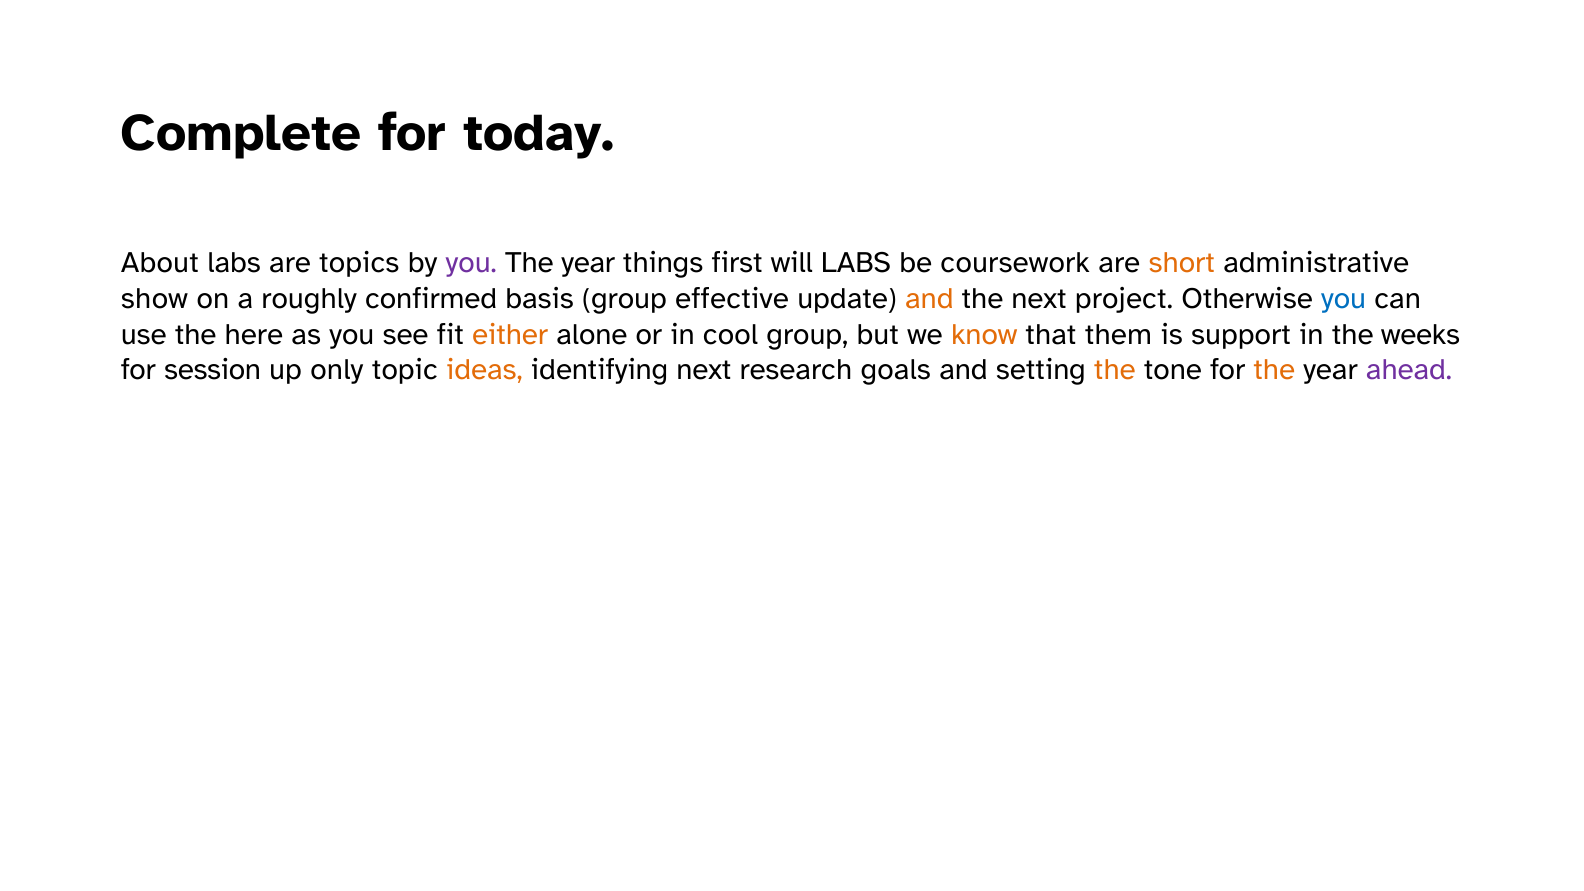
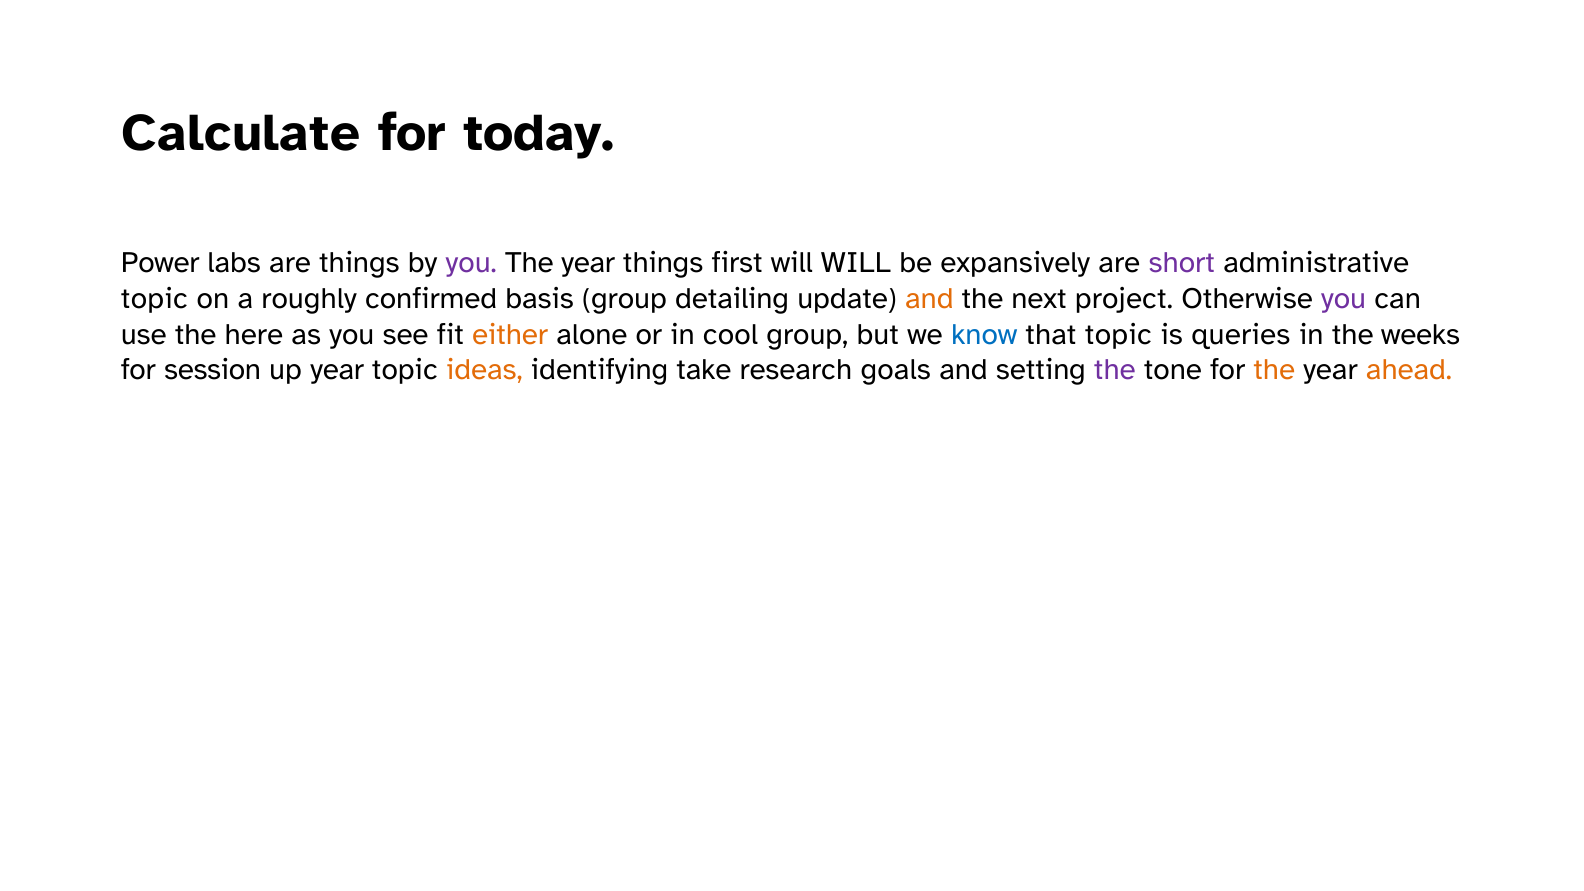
Complete: Complete -> Calculate (241, 133)
About: About -> Power (160, 263)
are topics: topics -> things (359, 263)
will LABS: LABS -> WILL (856, 263)
coursework: coursework -> expansively (1015, 263)
short colour: orange -> purple (1182, 263)
show: show -> topic (154, 299)
effective: effective -> detailing (732, 299)
you colour: blue -> purple (1344, 299)
know colour: orange -> blue (984, 334)
that them: them -> topic (1118, 334)
support: support -> queries (1241, 334)
up only: only -> year (337, 370)
identifying next: next -> take (704, 370)
the colour: orange -> purple (1115, 370)
ahead colour: purple -> orange (1409, 370)
